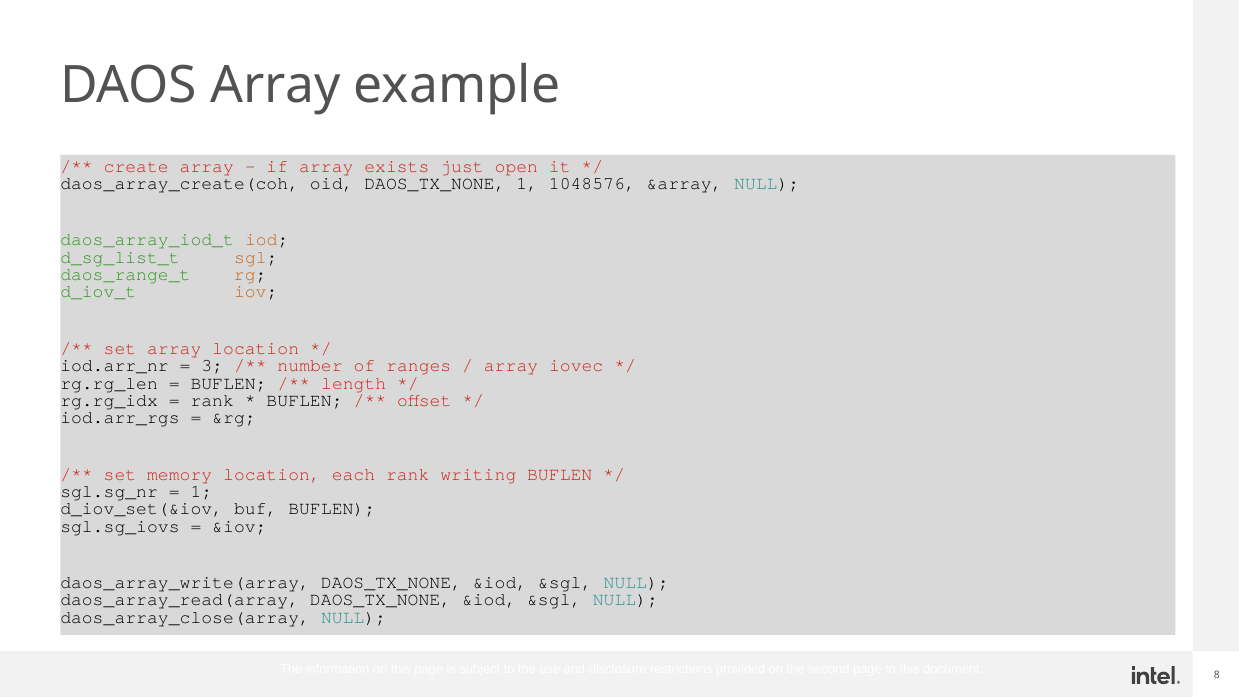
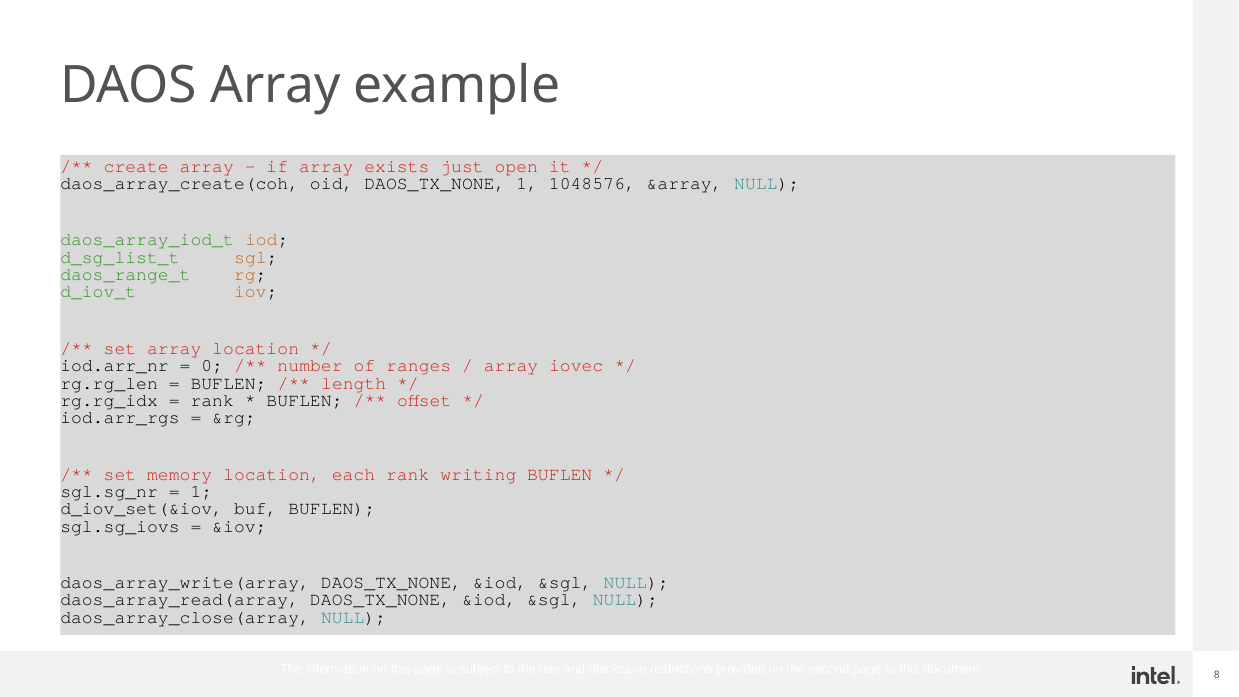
3: 3 -> 0 (212, 366)
